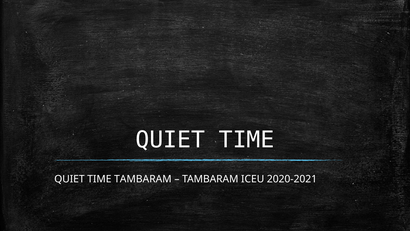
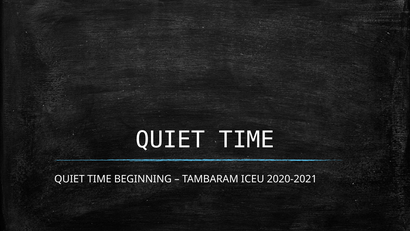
TIME TAMBARAM: TAMBARAM -> BEGINNING (143, 179)
